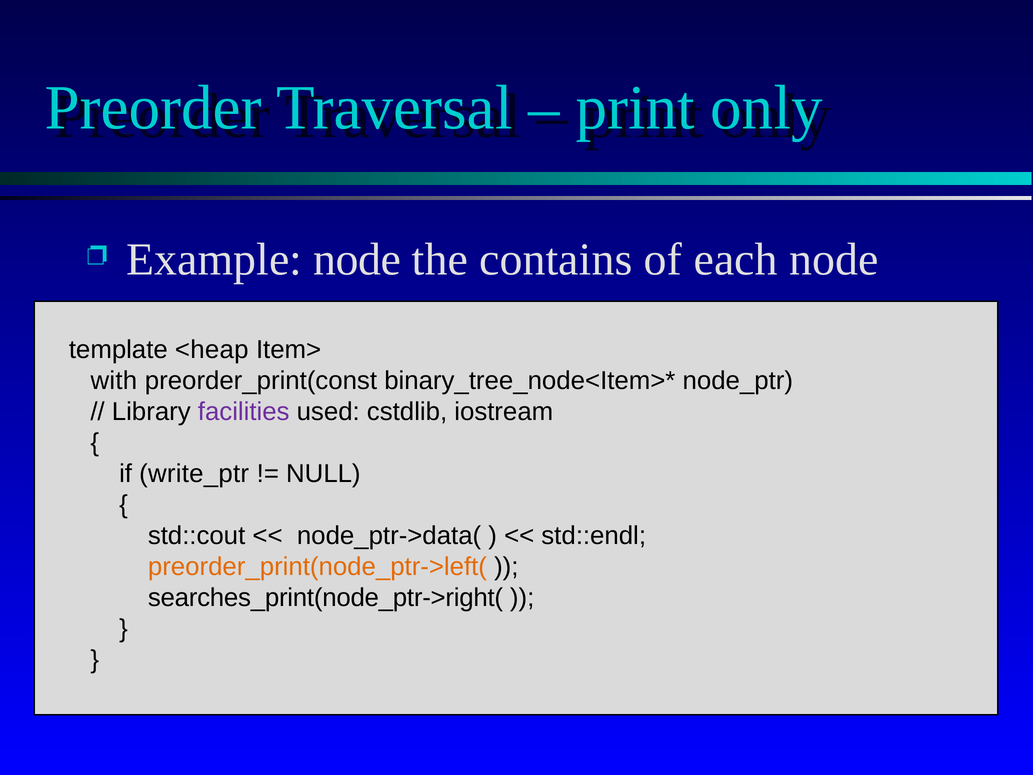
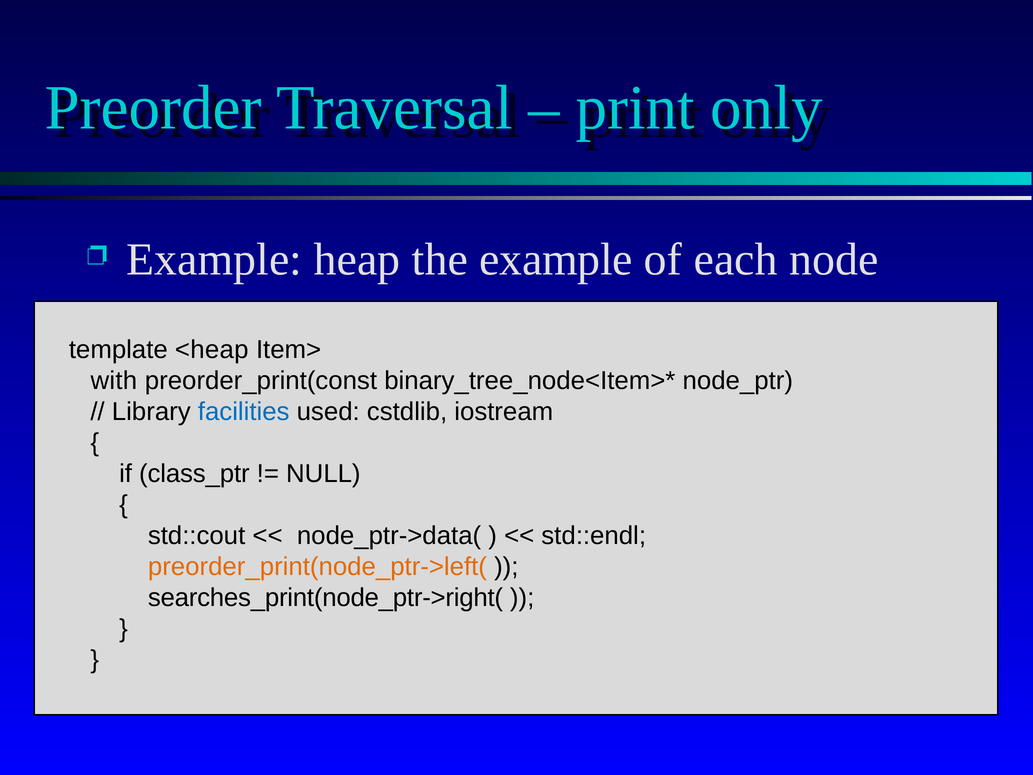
Example node: node -> heap (357, 260)
the contains: contains -> example (556, 260)
facilities colour: purple -> blue (244, 411)
write_ptr: write_ptr -> class_ptr (194, 473)
